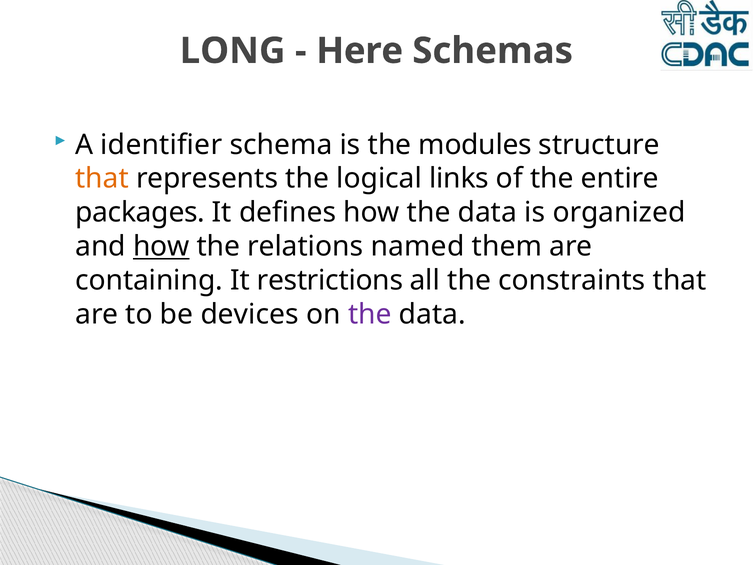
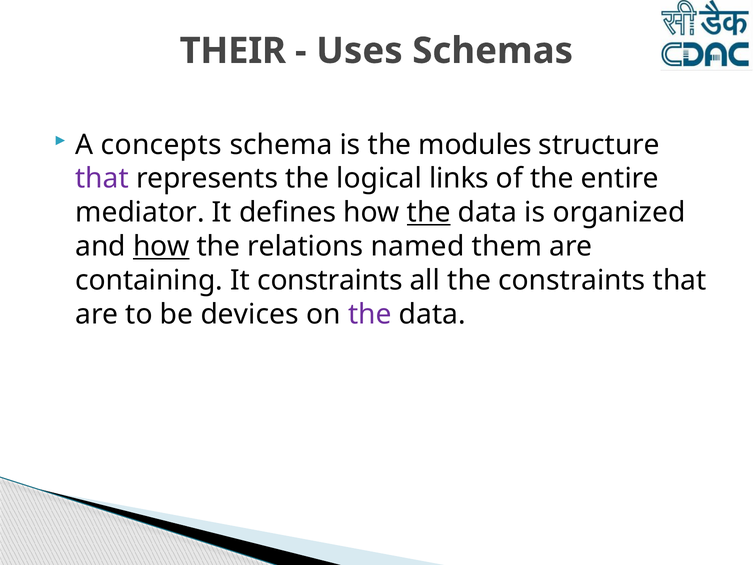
LONG: LONG -> THEIR (233, 51)
Here: Here -> Uses (359, 51)
identifier: identifier -> concepts (161, 145)
that colour: orange -> purple (102, 179)
packages: packages -> mediator (140, 212)
the underline: none -> present (429, 212)
It restrictions: restrictions -> constraints (330, 280)
